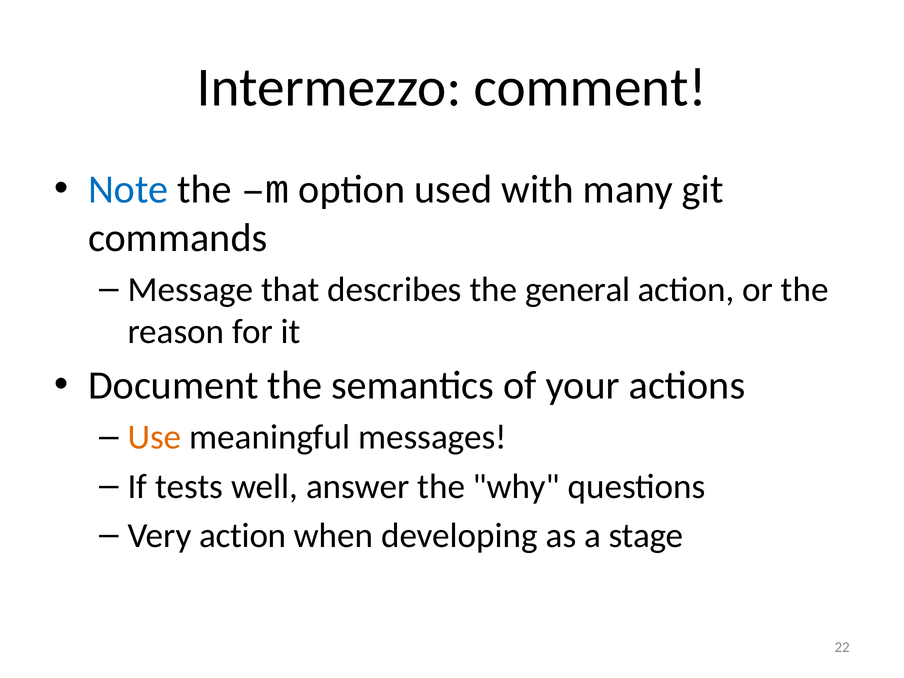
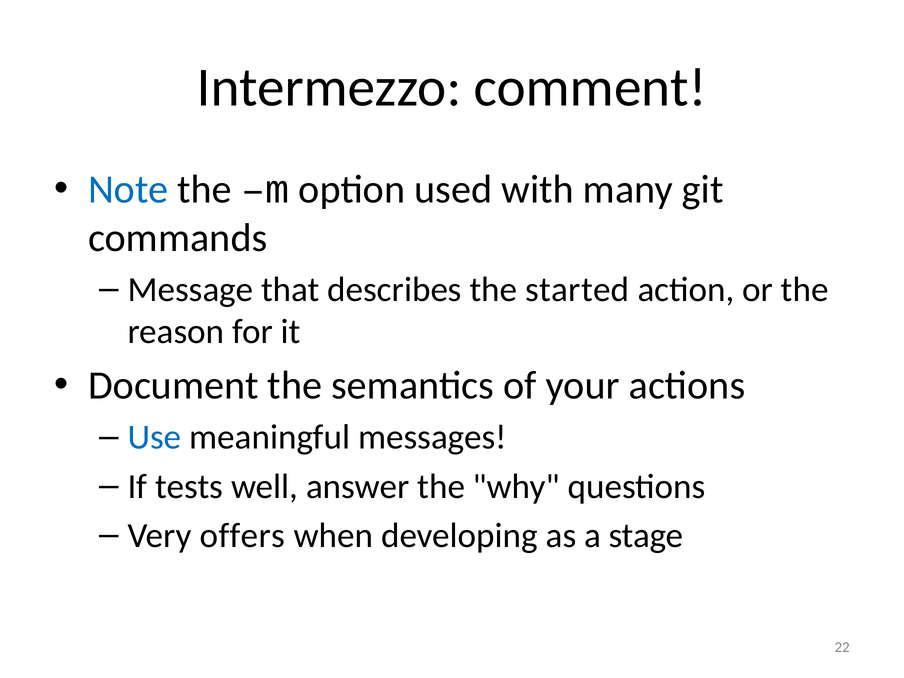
general: general -> started (577, 290)
Use colour: orange -> blue (155, 437)
Very action: action -> offers (243, 536)
